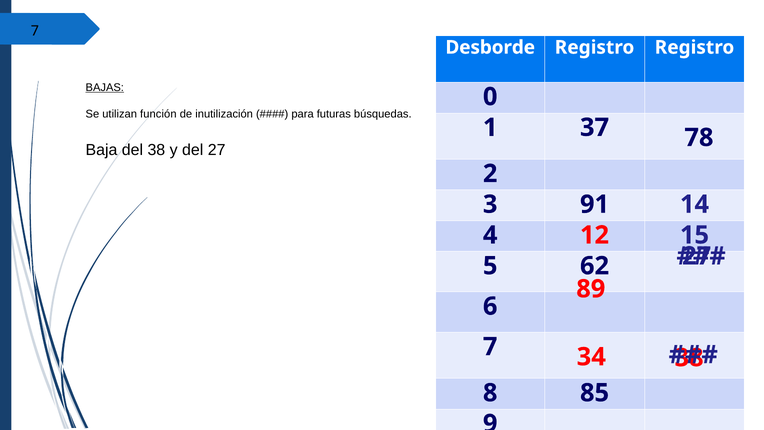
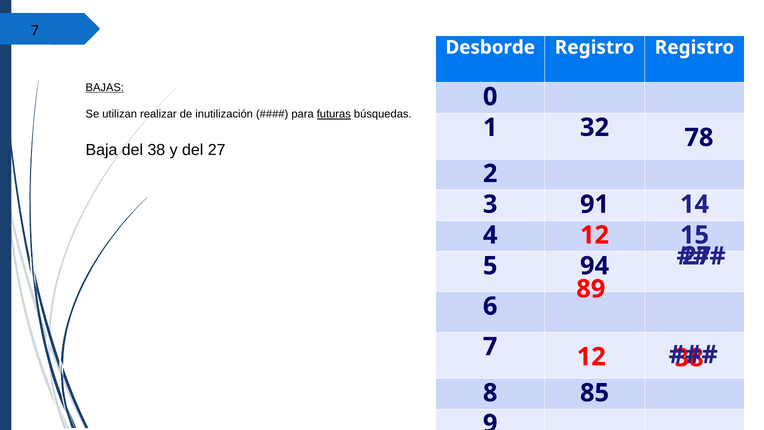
función: función -> realizar (158, 114)
futuras underline: none -> present (334, 114)
37: 37 -> 32 (595, 127)
62: 62 -> 94 (595, 266)
7 34: 34 -> 12 (591, 357)
